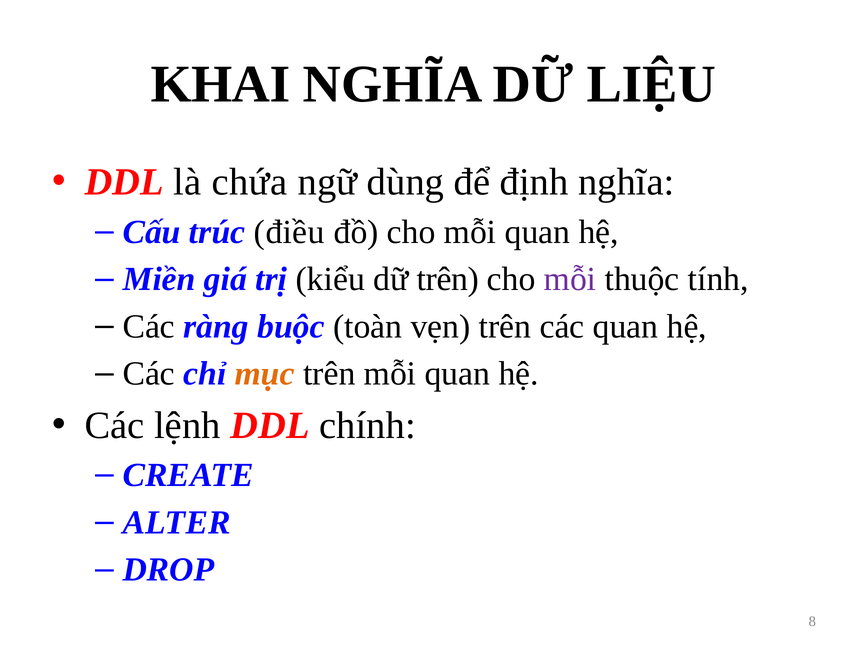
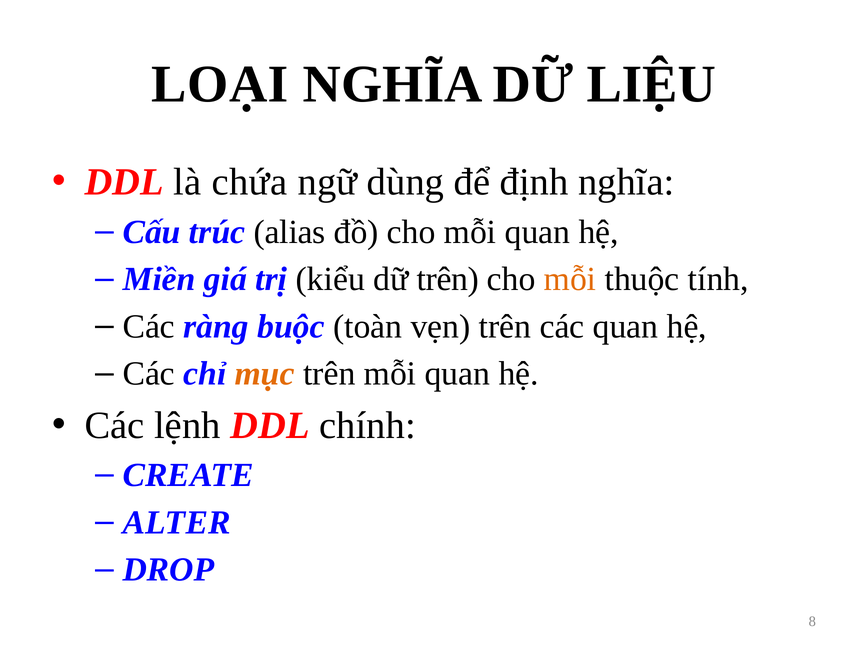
KHAI: KHAI -> LOẠI (220, 84)
điều: điều -> alias (290, 232)
mỗi colour: purple -> orange (570, 279)
